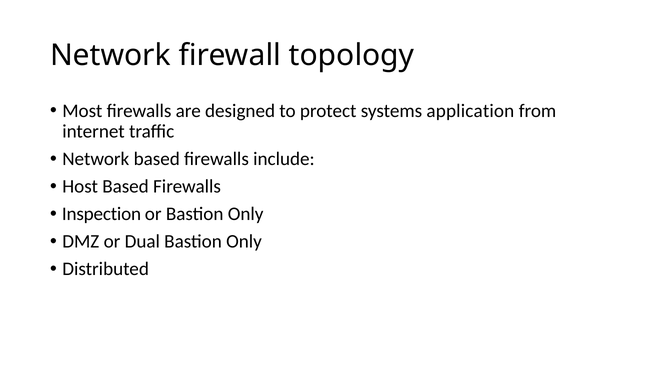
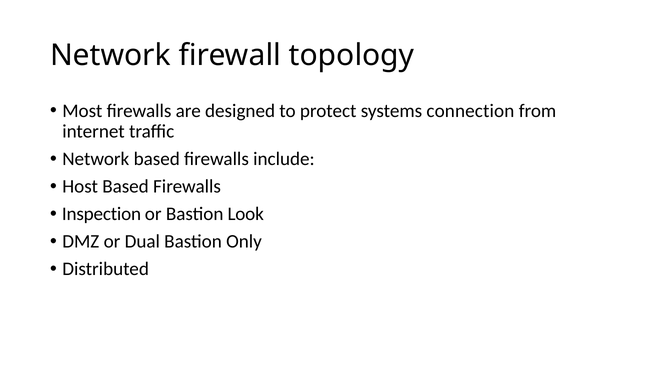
application: application -> connection (470, 111)
or Bastion Only: Only -> Look (246, 214)
